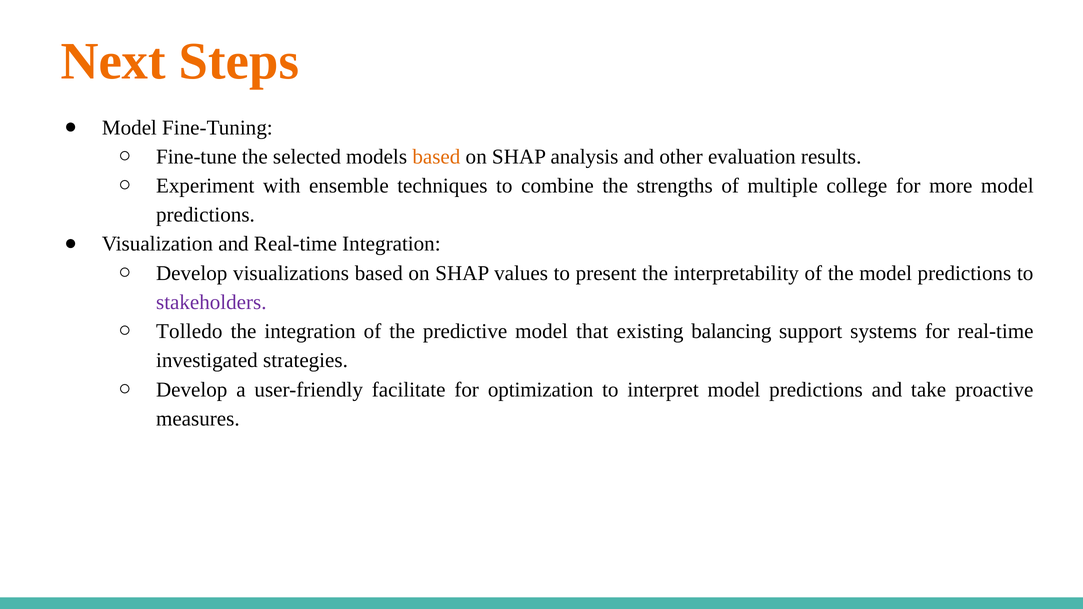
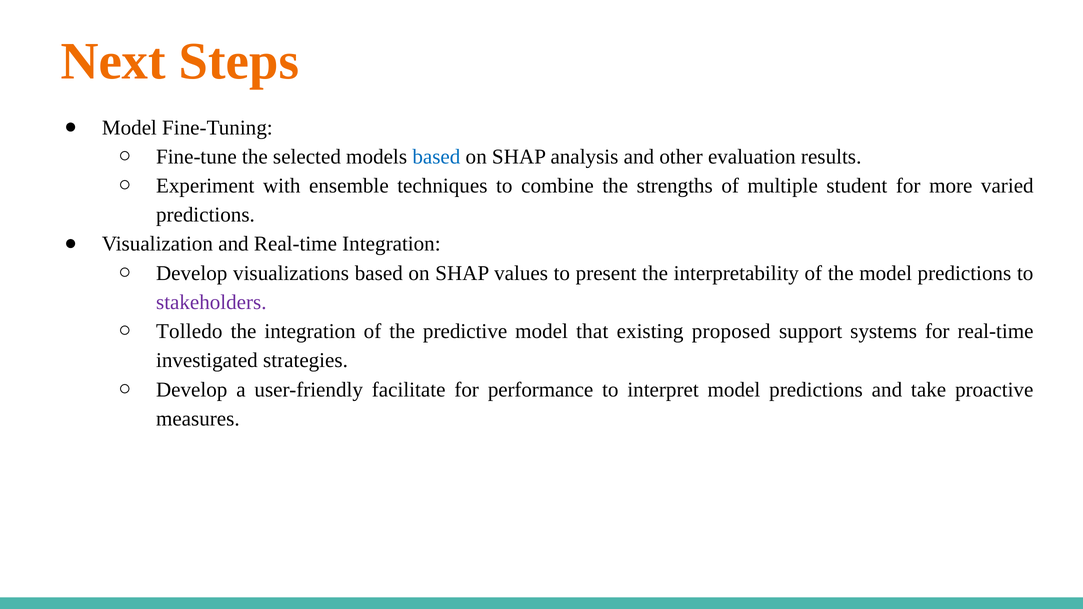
based colour: orange -> blue (436, 157)
college: college -> student (857, 186)
more model: model -> varied (1007, 186)
balancing: balancing -> proposed (731, 331)
optimization: optimization -> performance (541, 390)
